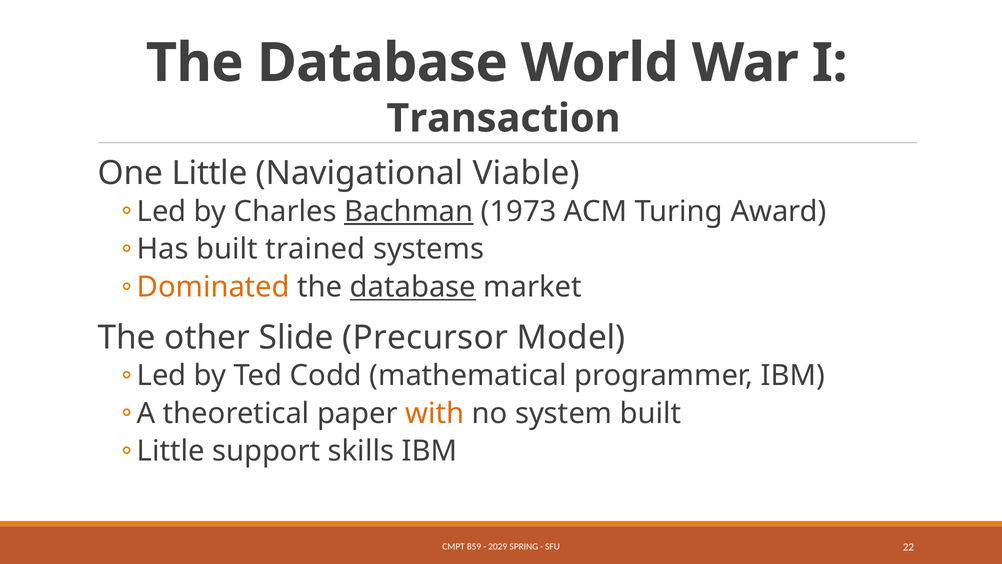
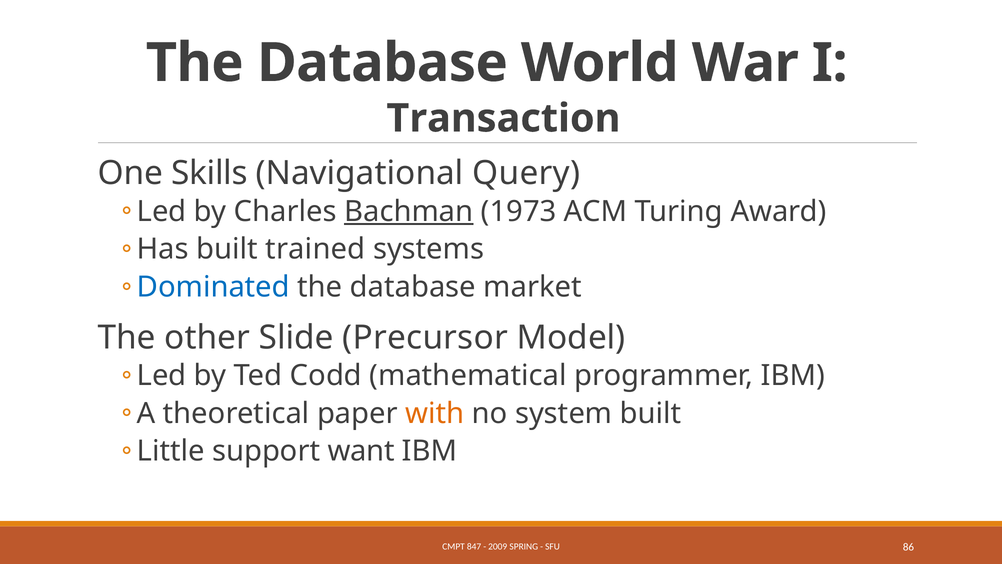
One Little: Little -> Skills (210, 173)
Viable: Viable -> Query (526, 173)
Dominated colour: orange -> blue (213, 287)
database underline: present -> none (413, 287)
skills: skills -> want (361, 451)
859: 859 -> 847 (474, 546)
2029: 2029 -> 2009 (498, 546)
22: 22 -> 86 (908, 547)
